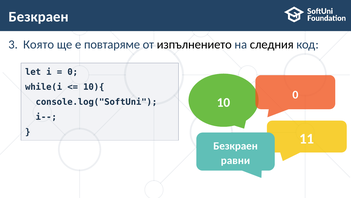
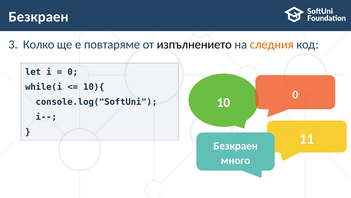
Която: Която -> Колко (39, 44)
следния colour: black -> orange (272, 44)
равни: равни -> много (236, 160)
